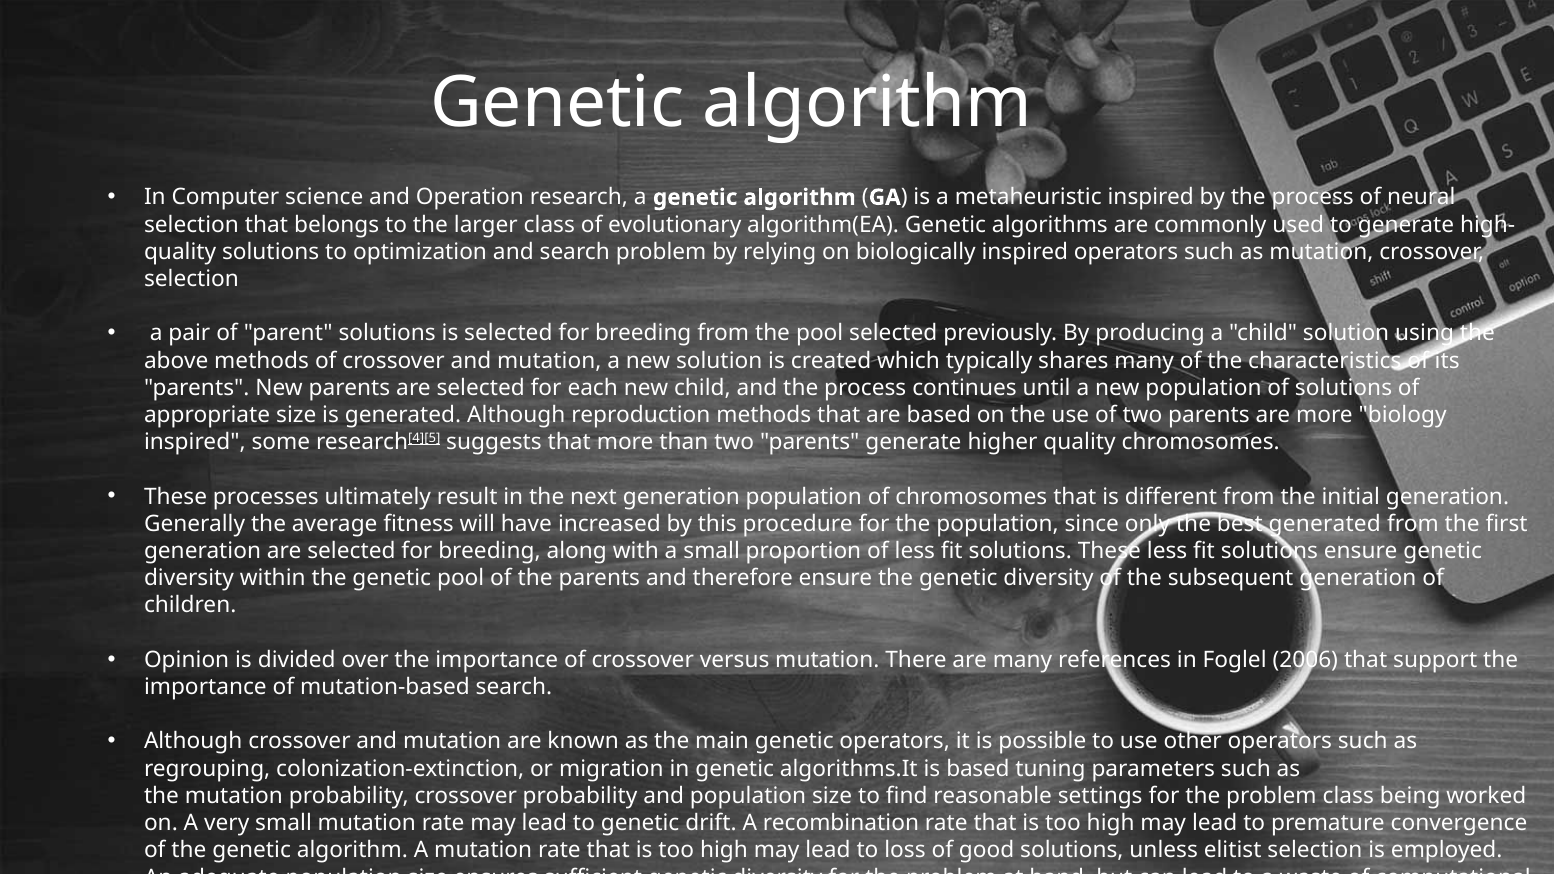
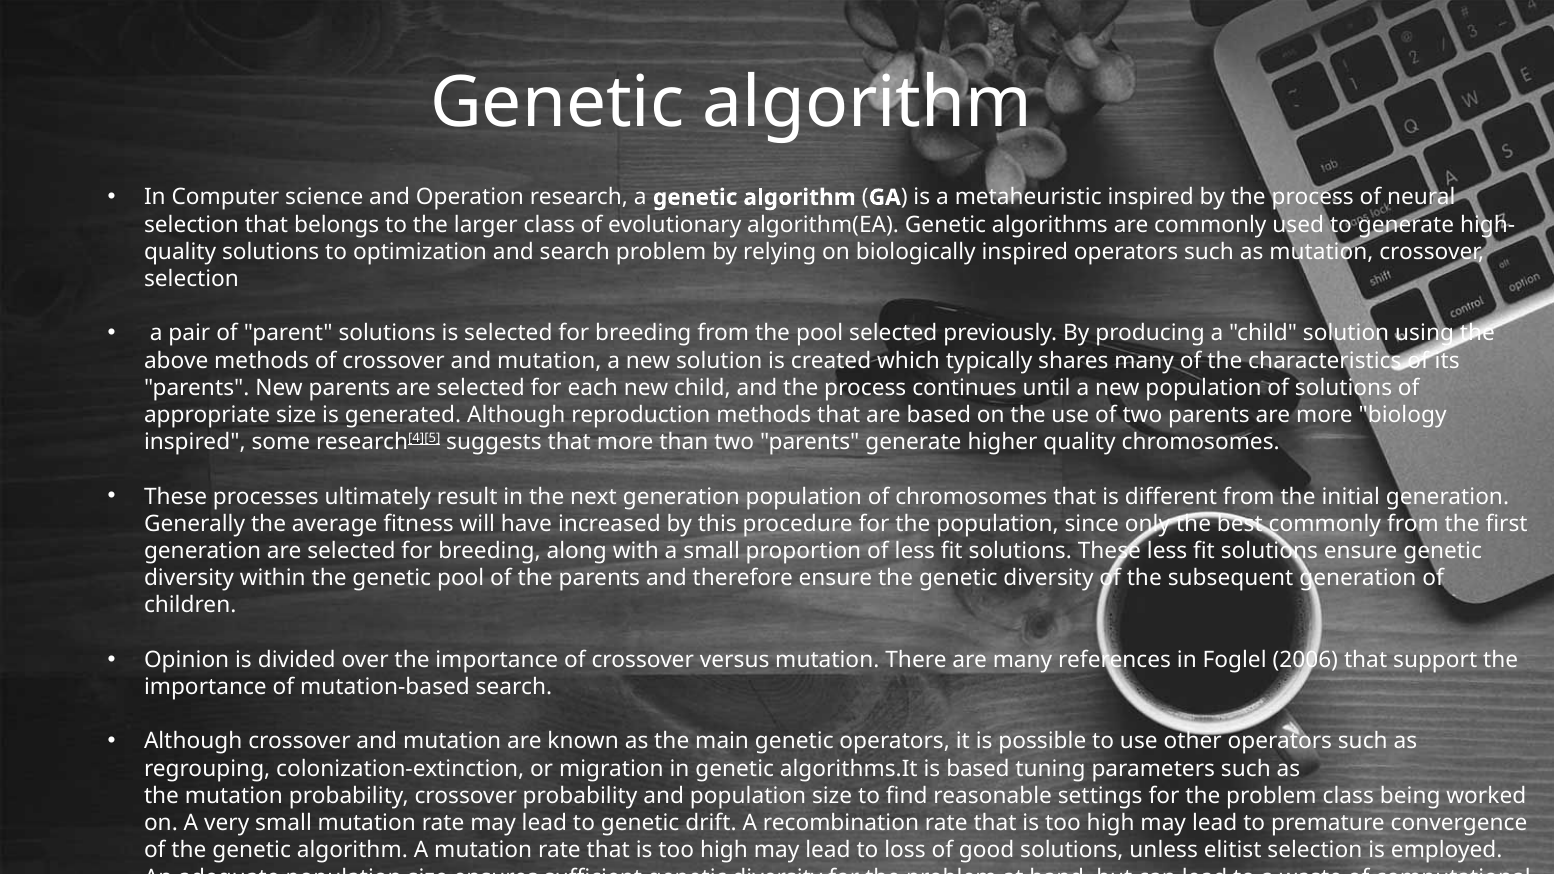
best generated: generated -> commonly (1325, 524)
